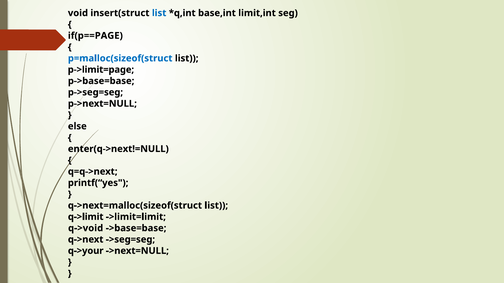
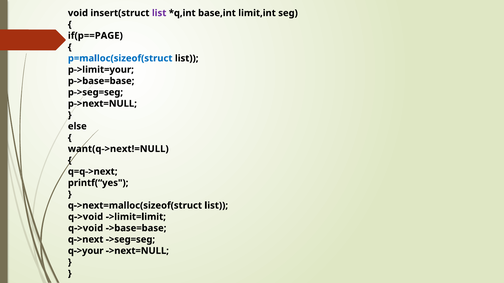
list colour: blue -> purple (159, 13)
p->limit=page: p->limit=page -> p->limit=your (101, 70)
enter(q->next!=NULL: enter(q->next!=NULL -> want(q->next!=NULL (118, 149)
q->limit: q->limit -> q->void (86, 217)
